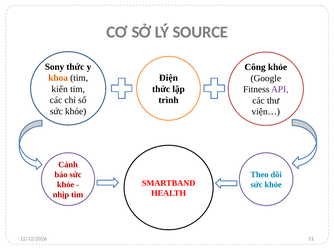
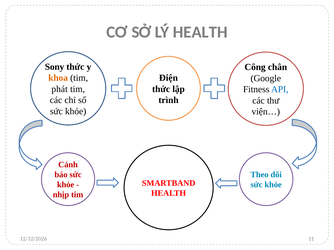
LÝ SOURCE: SOURCE -> HEALTH (200, 32)
Công khỏe: khỏe -> chân (278, 67)
kiến: kiến -> phát (60, 89)
API colour: purple -> blue (280, 90)
